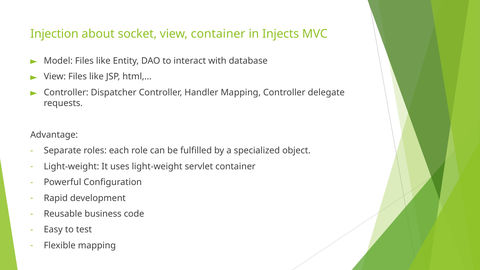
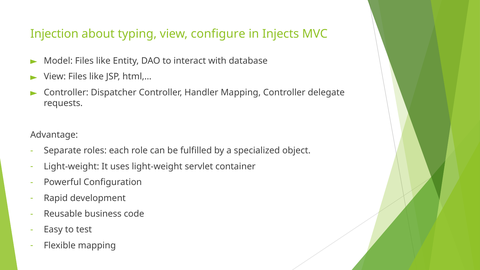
socket: socket -> typing (137, 34)
view container: container -> configure (218, 34)
